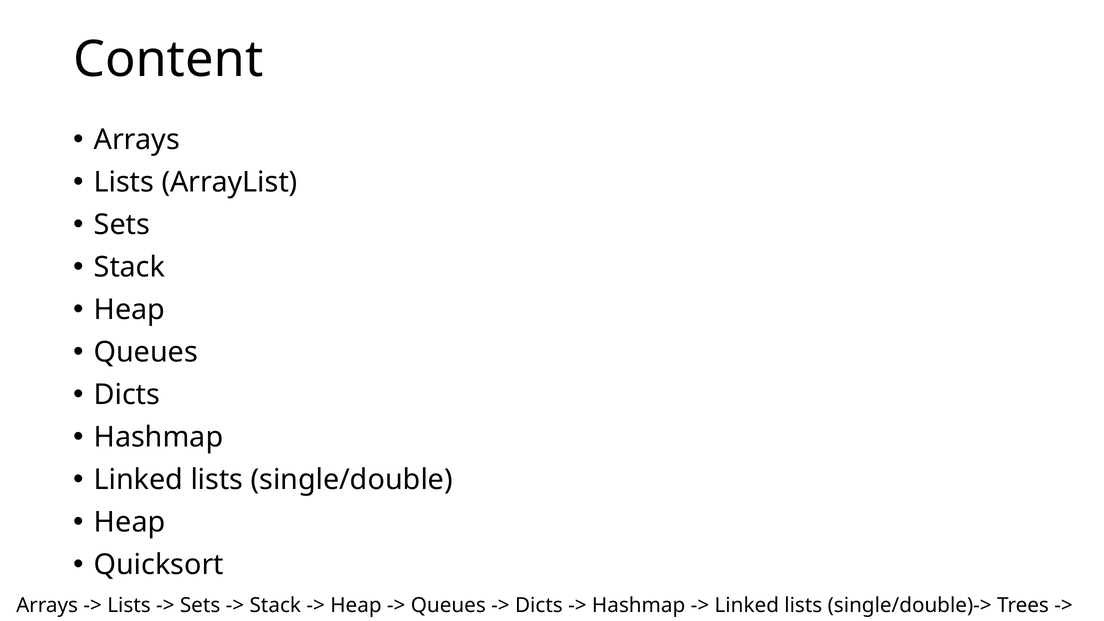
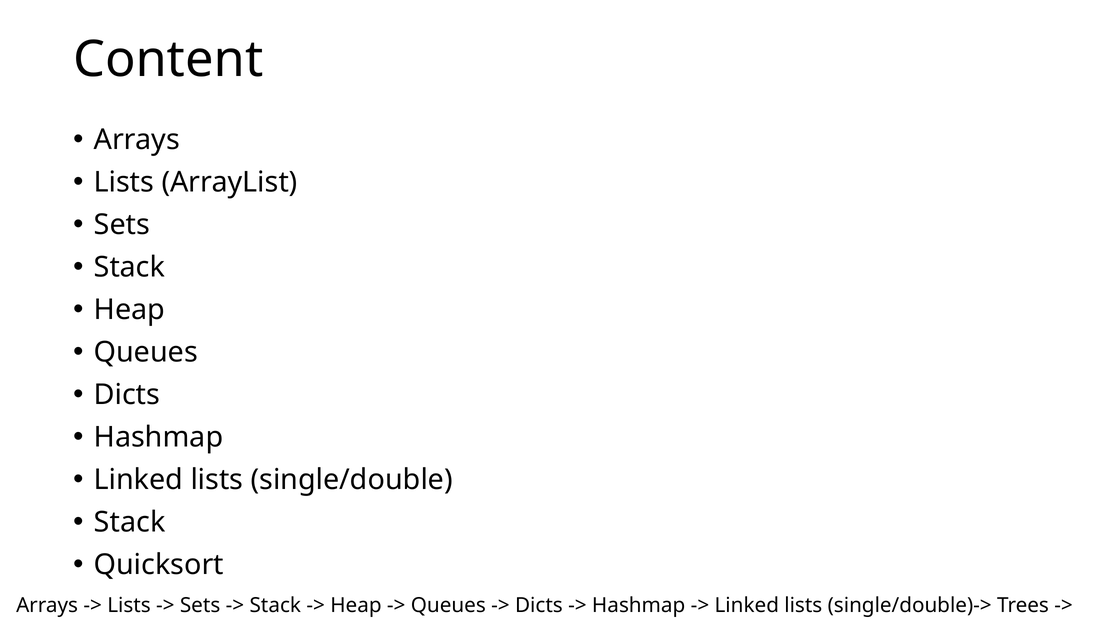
Heap: Heap -> Stack (130, 522)
